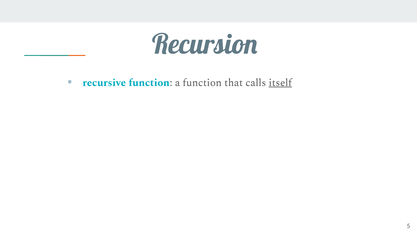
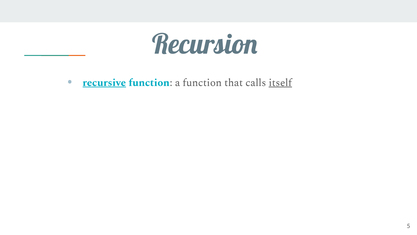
recursive underline: none -> present (104, 82)
